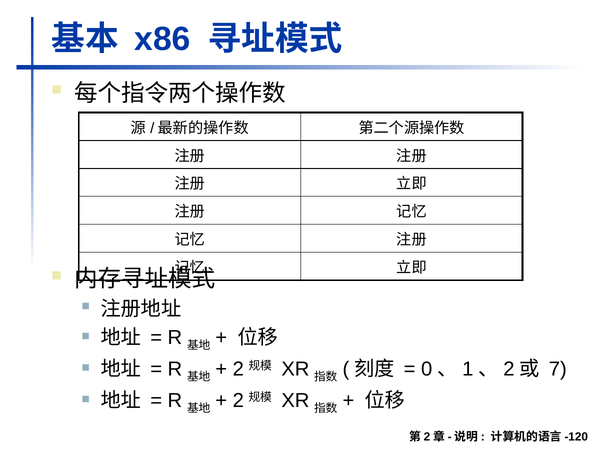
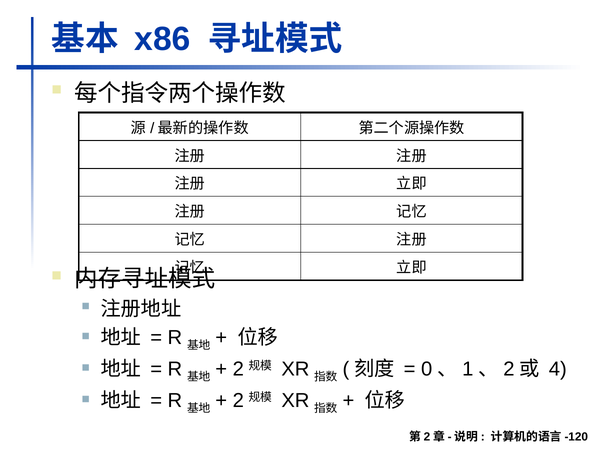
7: 7 -> 4 (558, 369)
